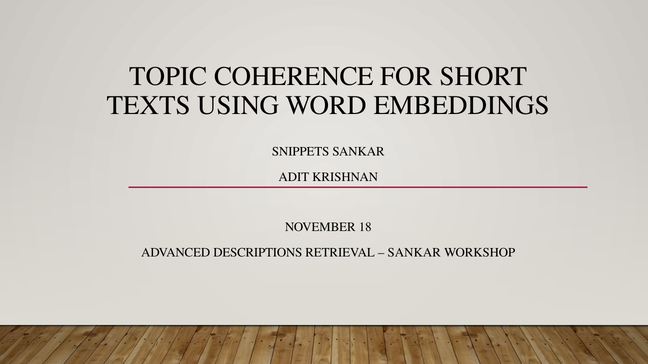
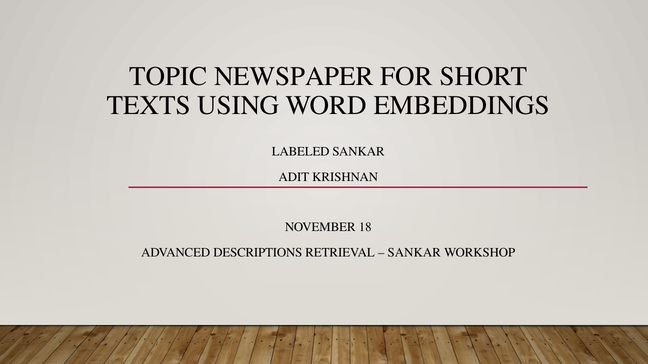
COHERENCE: COHERENCE -> NEWSPAPER (294, 76)
SNIPPETS: SNIPPETS -> LABELED (301, 152)
